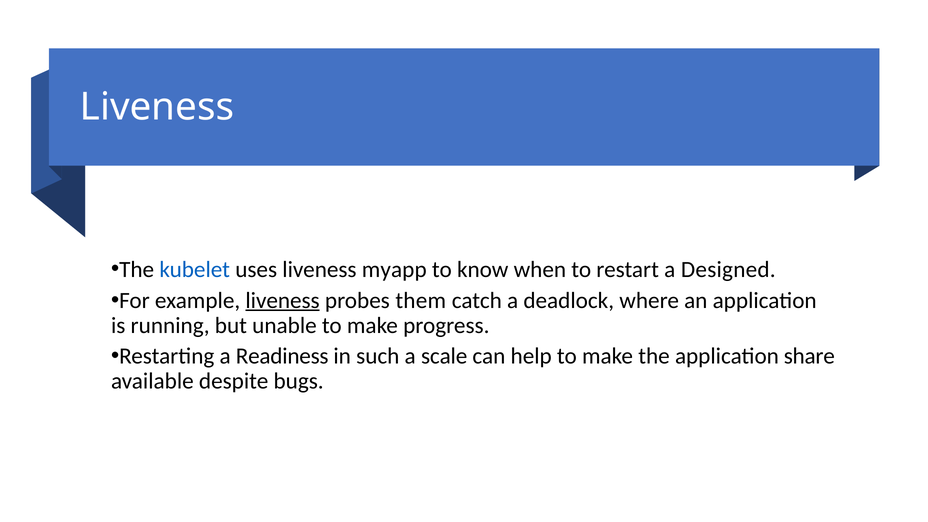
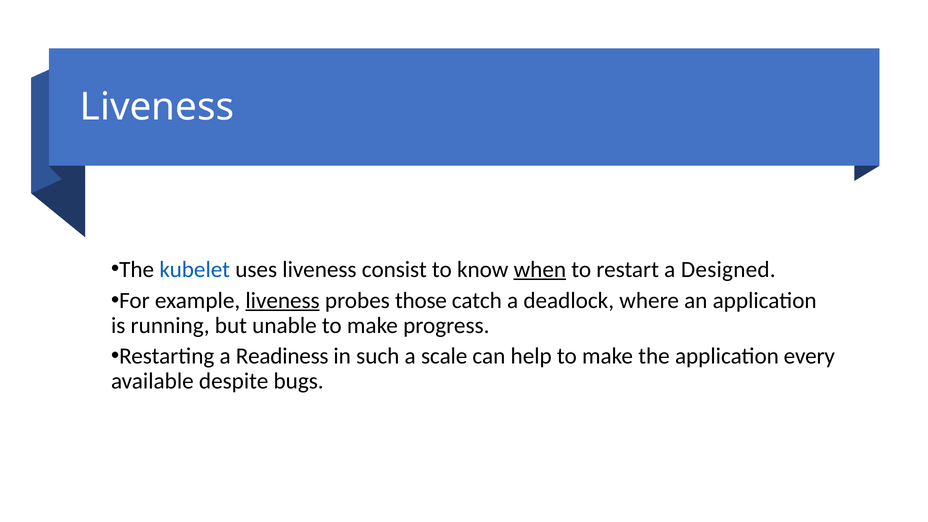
myapp: myapp -> consist (394, 269)
when underline: none -> present (540, 269)
them: them -> those (421, 300)
share: share -> every (809, 356)
